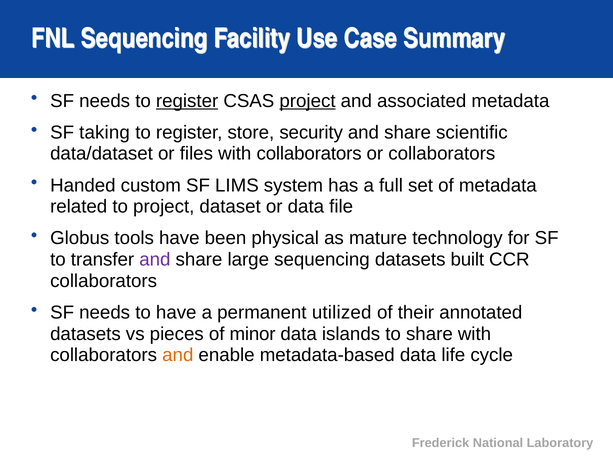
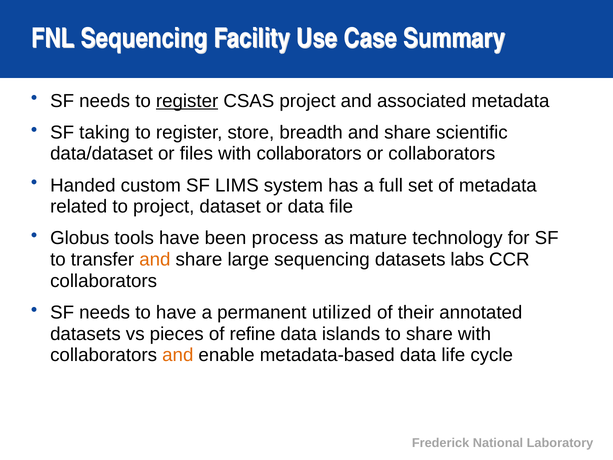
project underline: present -> none (308, 101)
security: security -> breadth (311, 132)
physical: physical -> process (285, 238)
and colour: purple -> orange (155, 259)
built: built -> labs (467, 259)
minor: minor -> refine (253, 334)
